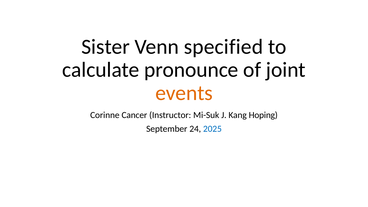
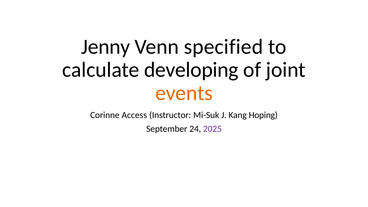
Sister: Sister -> Jenny (106, 47)
pronounce: pronounce -> developing (191, 70)
Cancer: Cancer -> Access (134, 115)
2025 colour: blue -> purple (212, 129)
